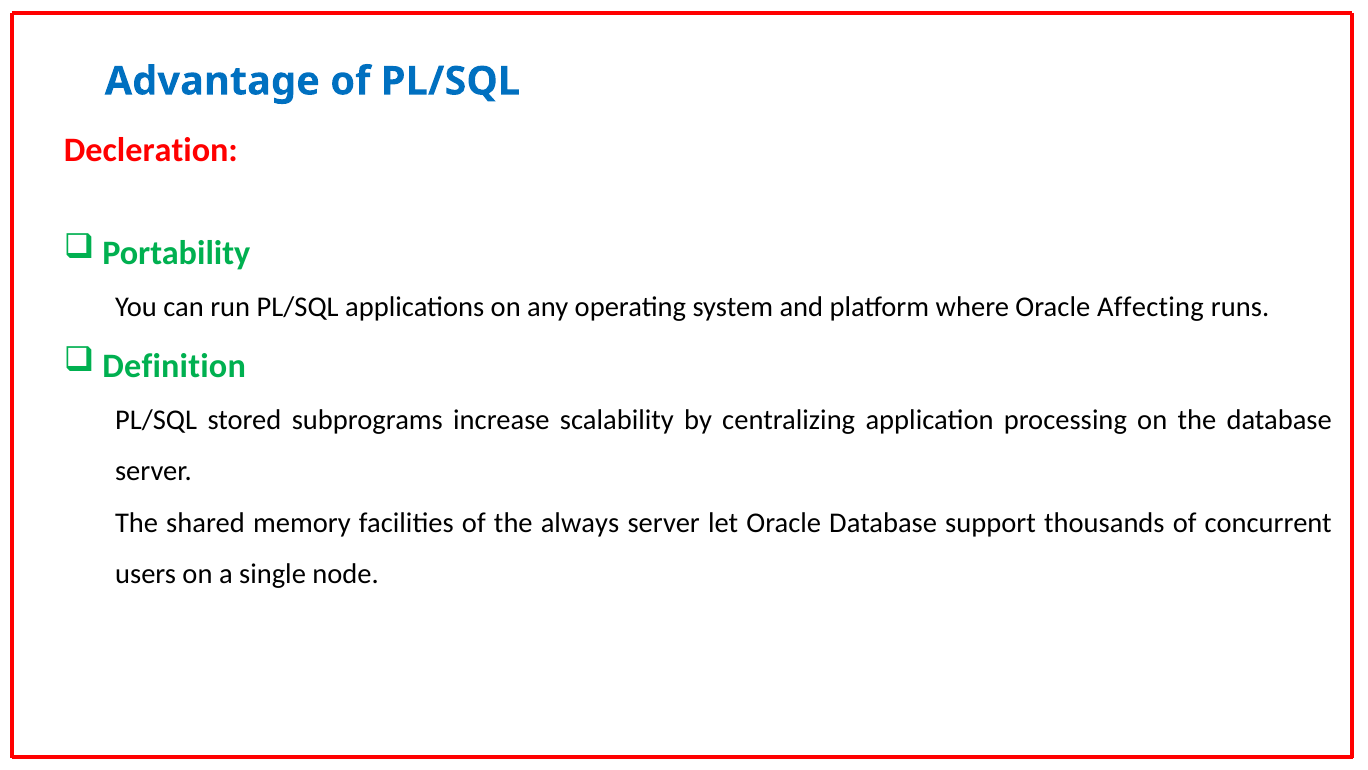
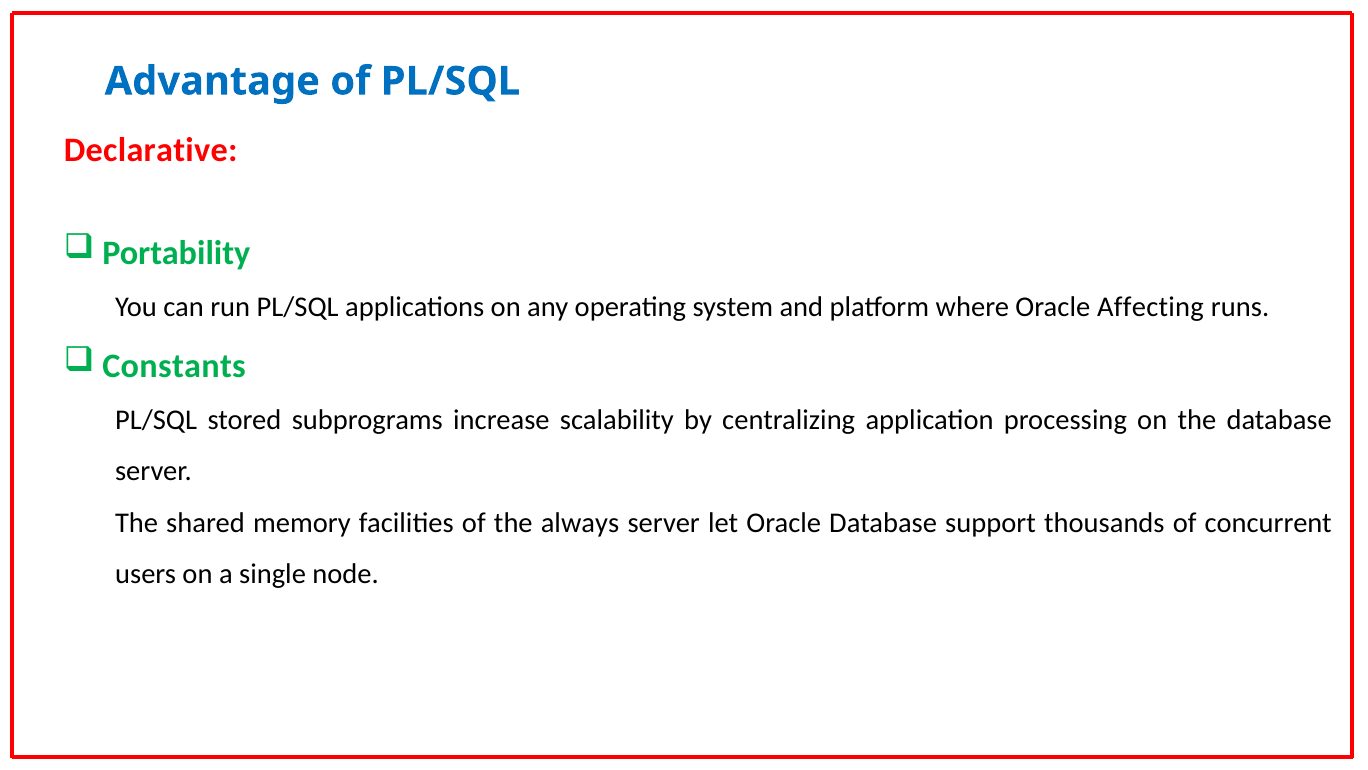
Decleration: Decleration -> Declarative (151, 150)
Definition: Definition -> Constants (174, 366)
